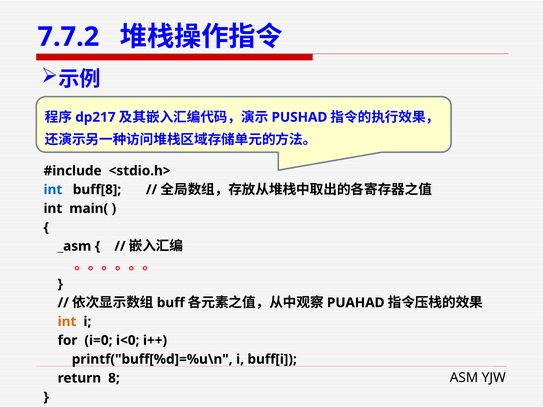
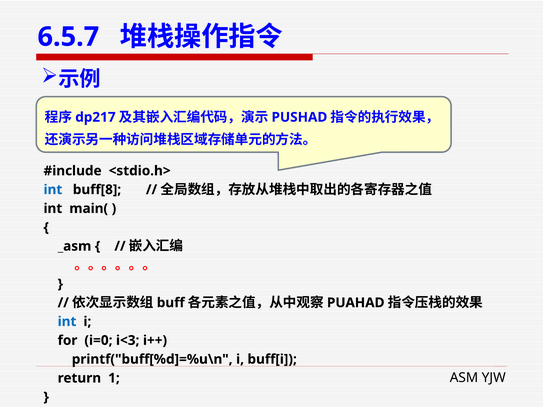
7.7.2: 7.7.2 -> 6.5.7 (68, 37)
int colour: orange -> blue (67, 322)
i<0: i<0 -> i<3 (128, 341)
8: 8 -> 1 (114, 378)
